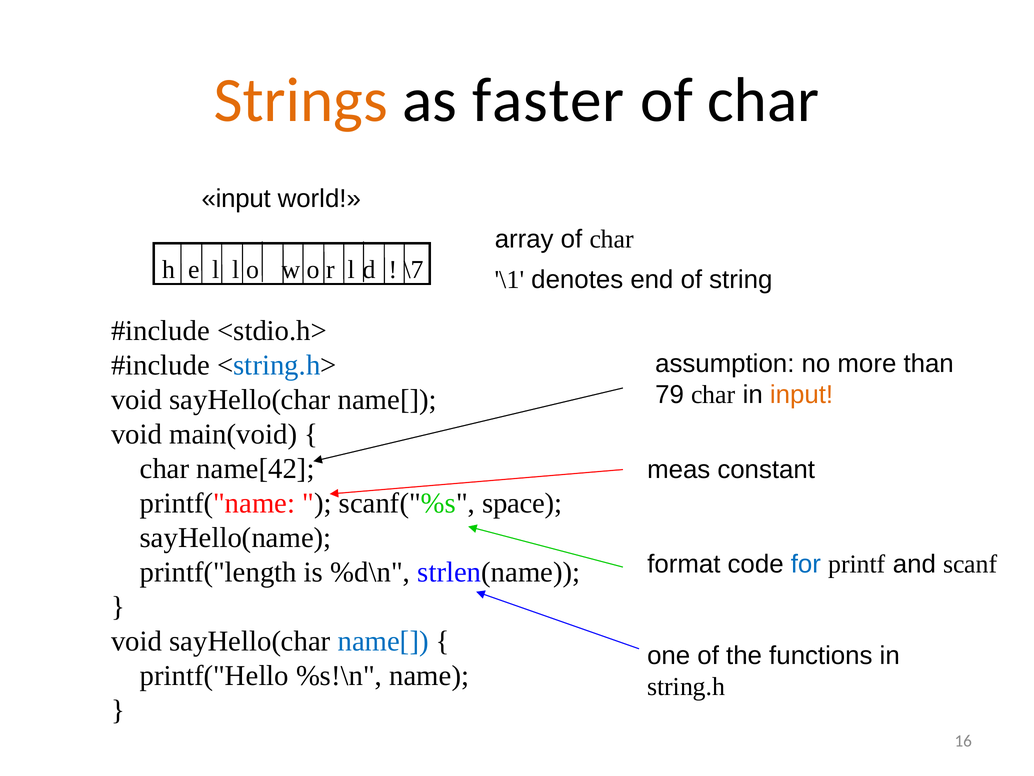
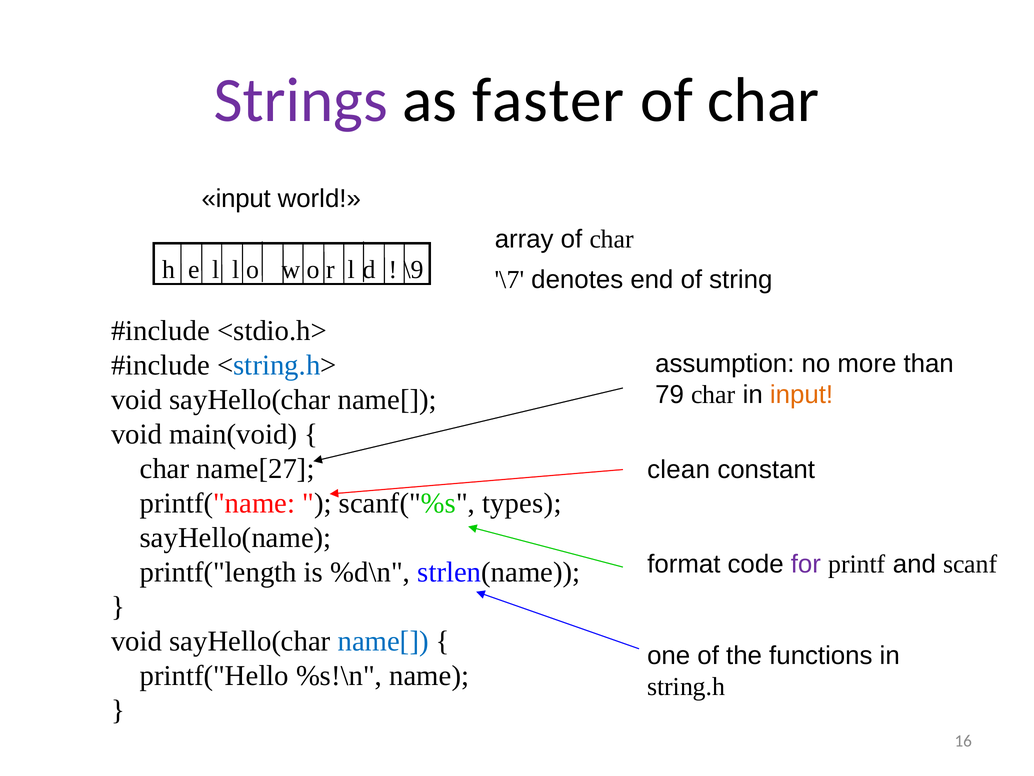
Strings colour: orange -> purple (301, 100)
\7: \7 -> \9 (414, 269)
\1: \1 -> \7 (510, 280)
name[42: name[42 -> name[27 (255, 468)
meas: meas -> clean (679, 469)
space: space -> types (522, 503)
for colour: blue -> purple (806, 564)
